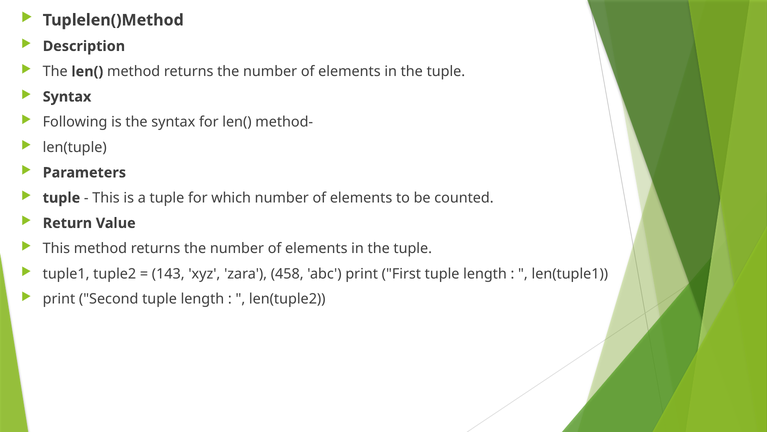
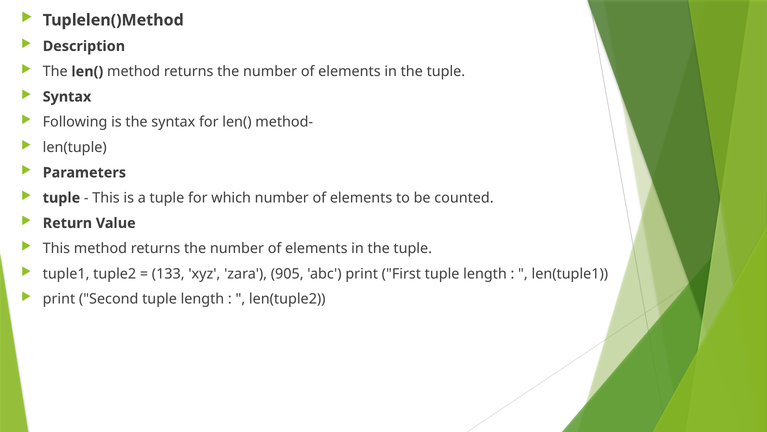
143: 143 -> 133 (168, 273)
458: 458 -> 905 (287, 273)
